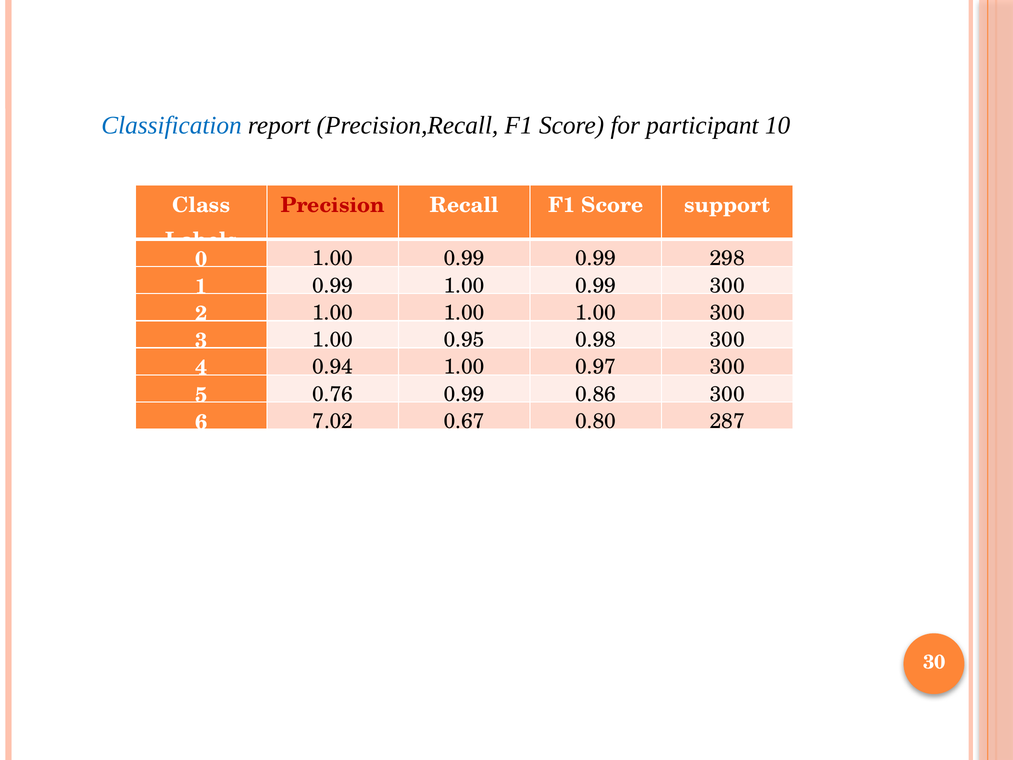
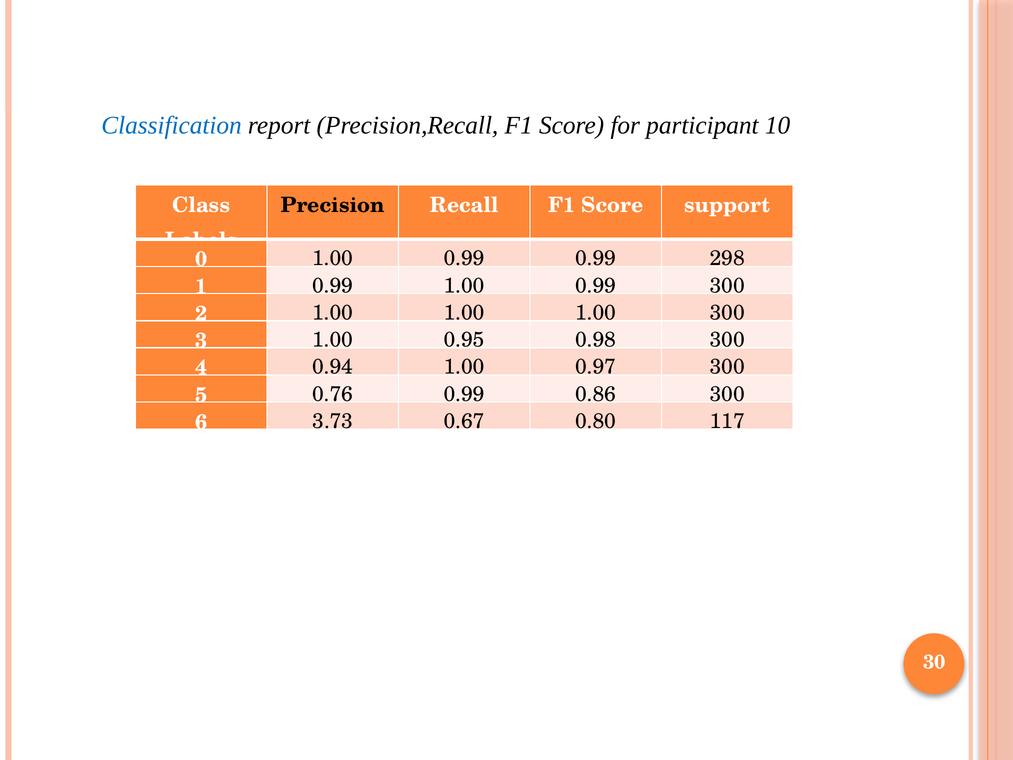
Precision colour: red -> black (333, 205)
7.02: 7.02 -> 3.73 (333, 421)
287: 287 -> 117 (727, 421)
